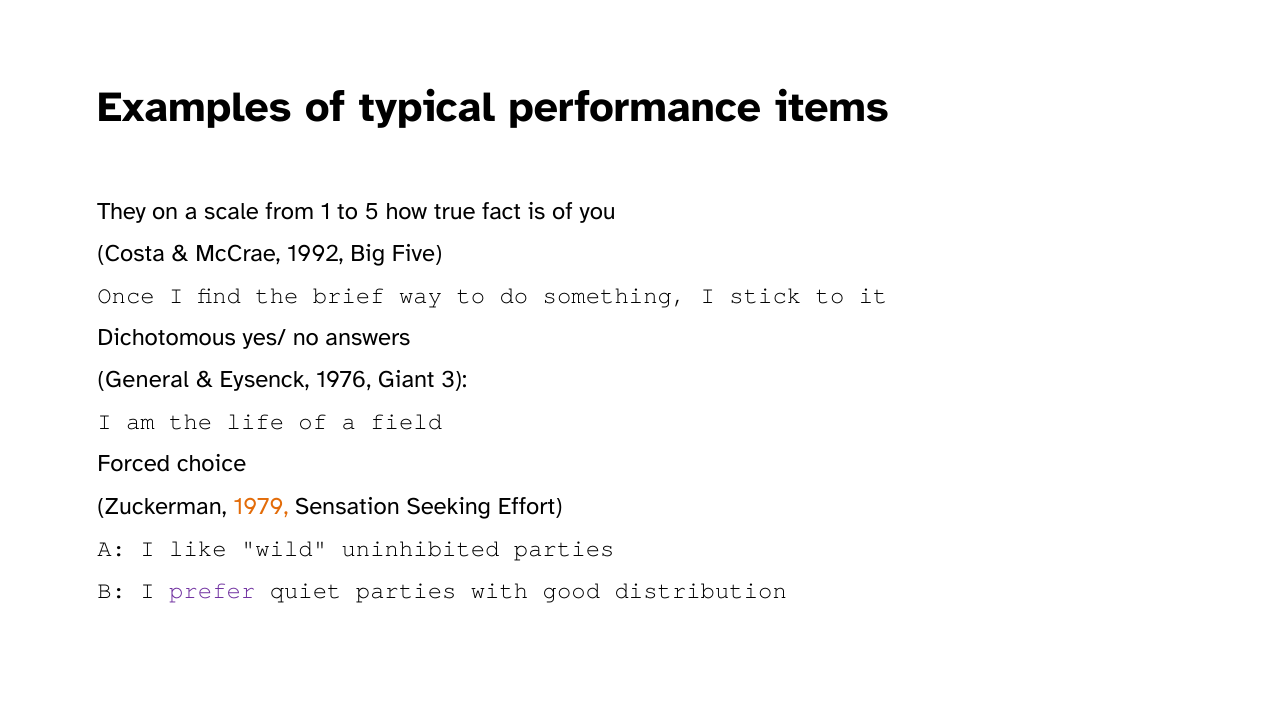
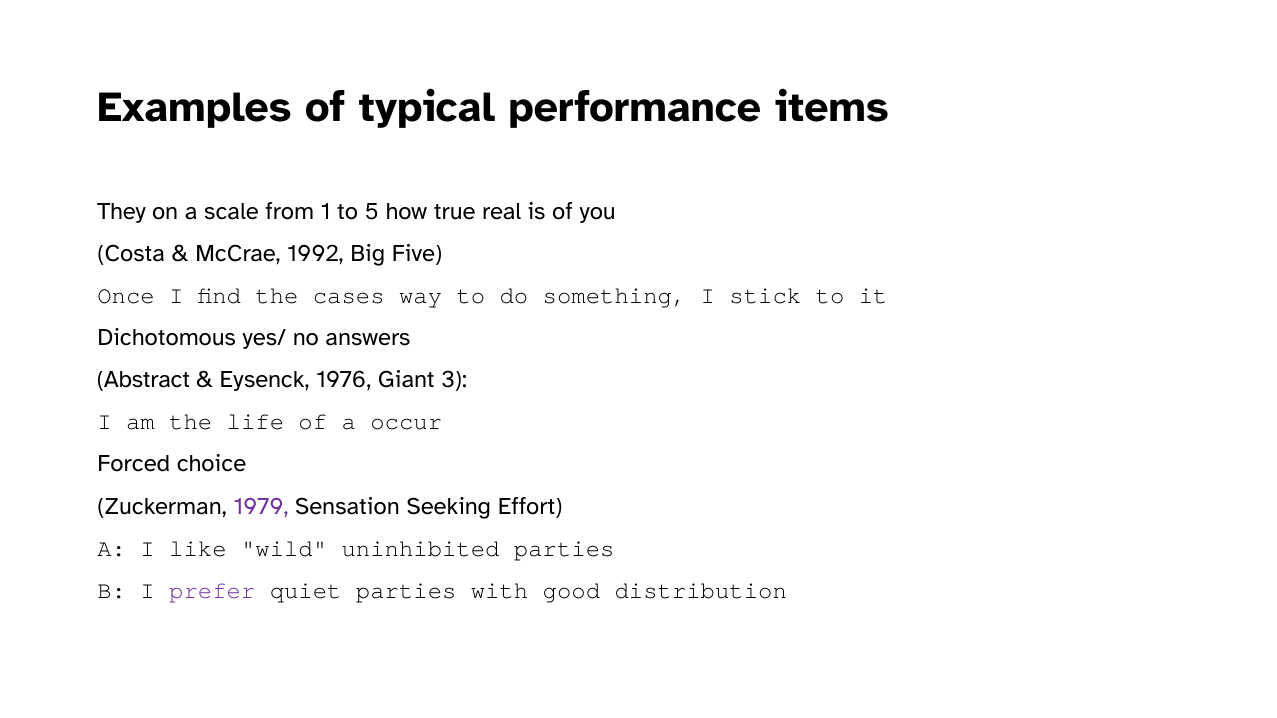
fact: fact -> real (502, 212)
brief: brief -> cases (349, 296)
General: General -> Abstract (144, 380)
field: field -> occur (406, 422)
1979 colour: orange -> purple (261, 506)
